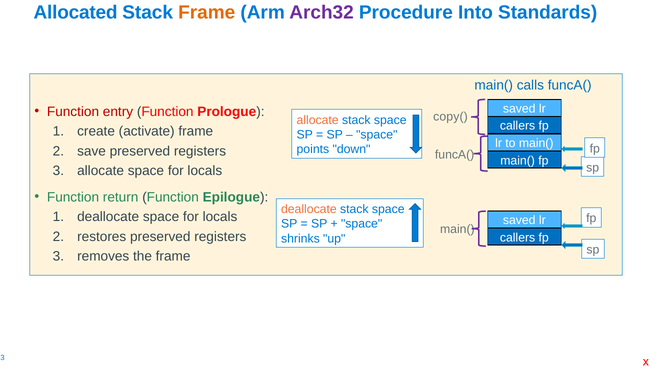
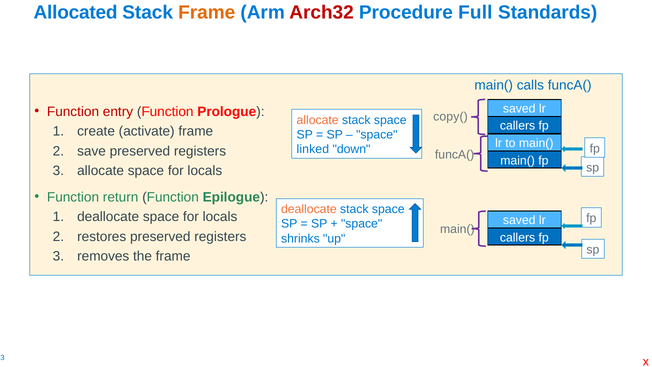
Arch32 colour: purple -> red (322, 13)
Into: Into -> Full (475, 13)
points: points -> linked (313, 149)
